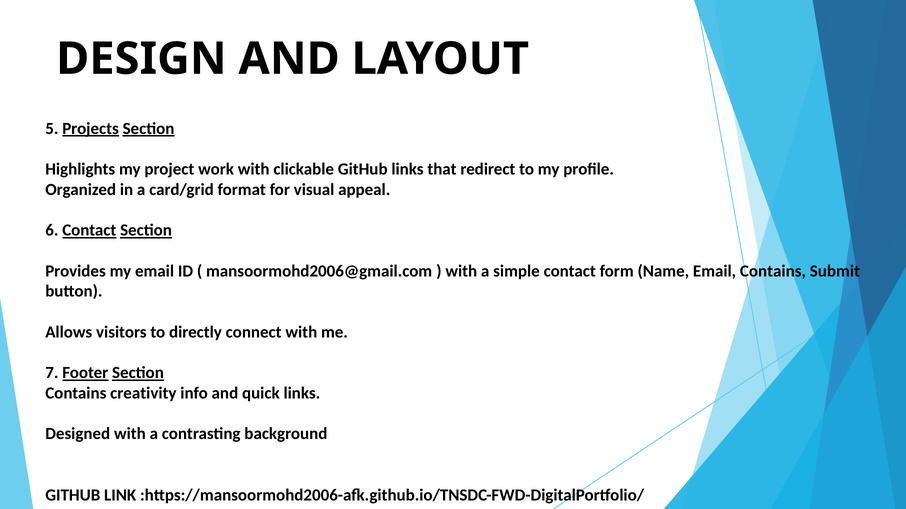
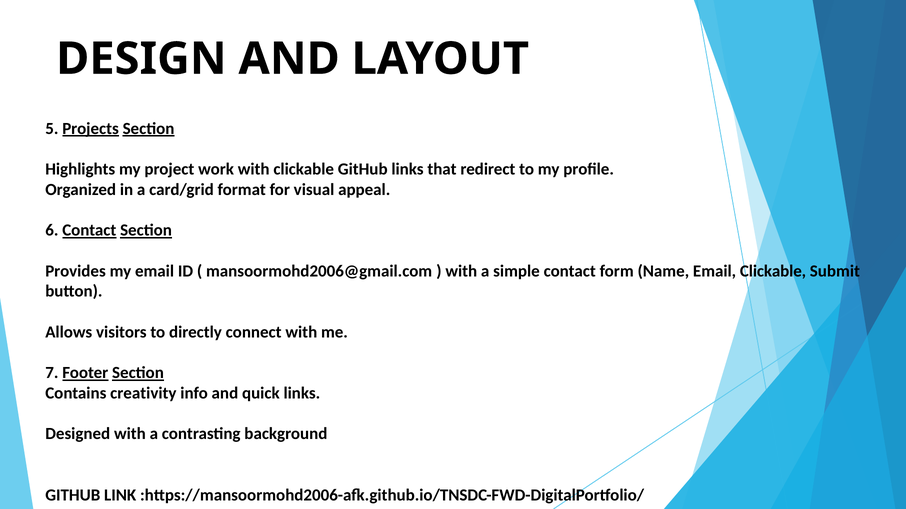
Email Contains: Contains -> Clickable (773, 271)
